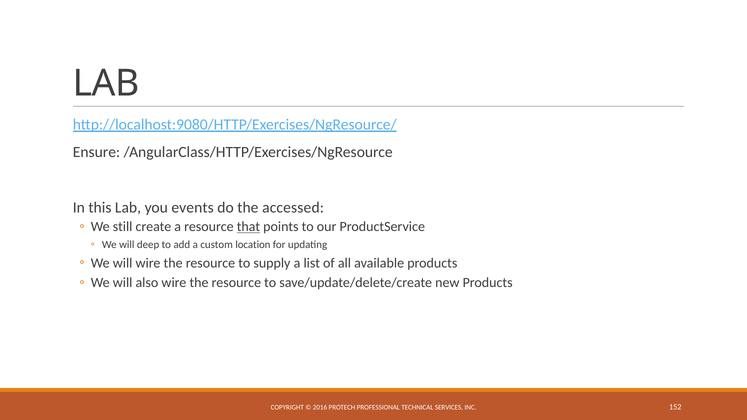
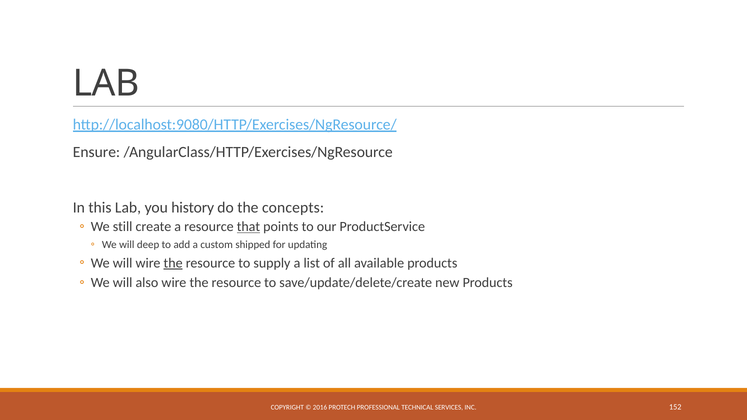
events: events -> history (193, 208)
accessed: accessed -> concepts (293, 208)
location: location -> shipped (253, 245)
the underline: none -> present (173, 263)
